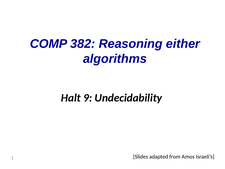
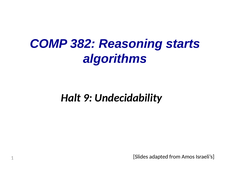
either: either -> starts (183, 44)
